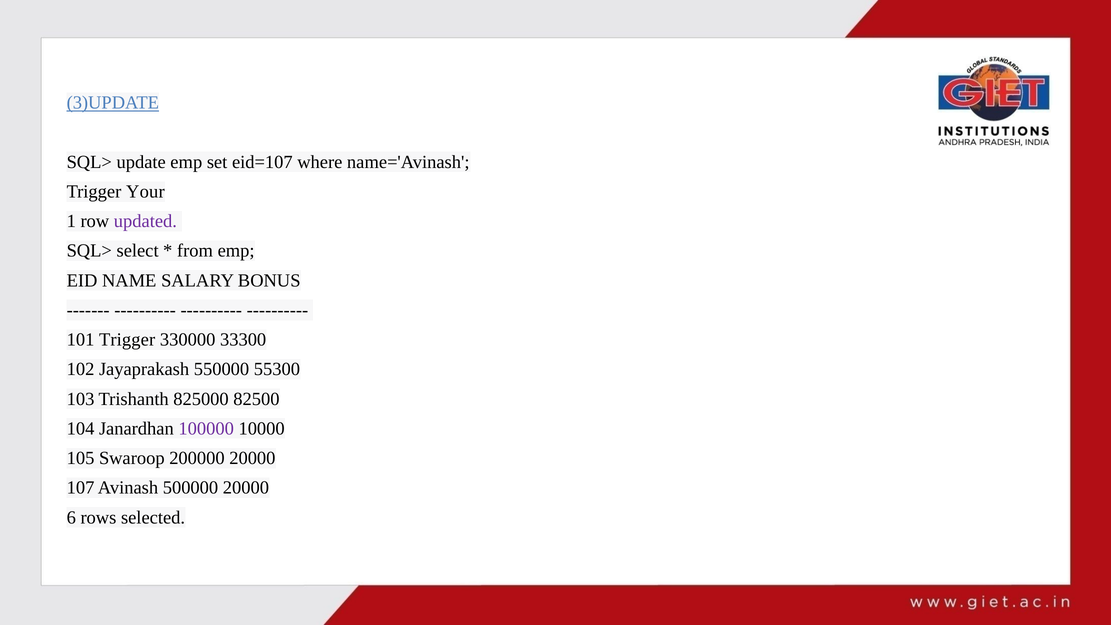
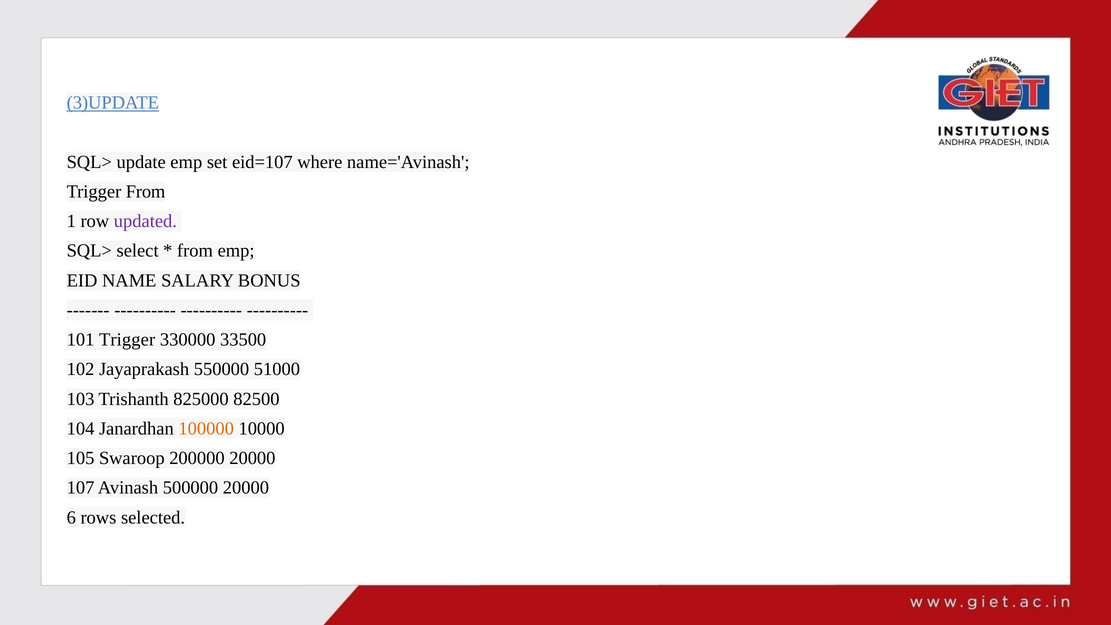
Trigger Your: Your -> From (146, 192)
33300: 33300 -> 33500 (243, 340)
55300: 55300 -> 51000 (277, 369)
100000 colour: purple -> orange (206, 429)
